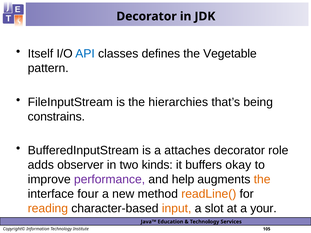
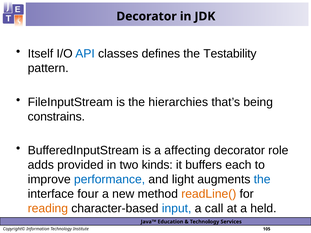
Vegetable: Vegetable -> Testability (230, 54)
attaches: attaches -> affecting (187, 151)
observer: observer -> provided (80, 165)
okay: okay -> each (238, 165)
performance colour: purple -> blue (110, 180)
help: help -> light (183, 180)
the colour: orange -> blue (262, 180)
input colour: orange -> blue (177, 209)
slot: slot -> call (214, 209)
your: your -> held (263, 209)
